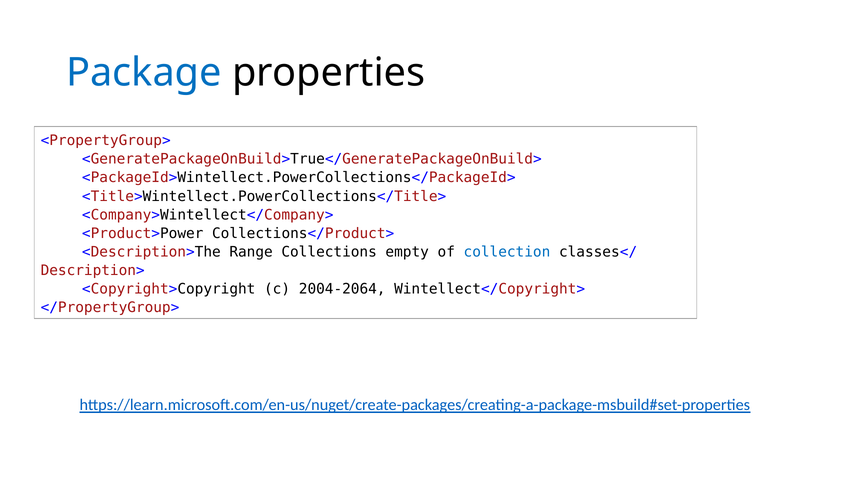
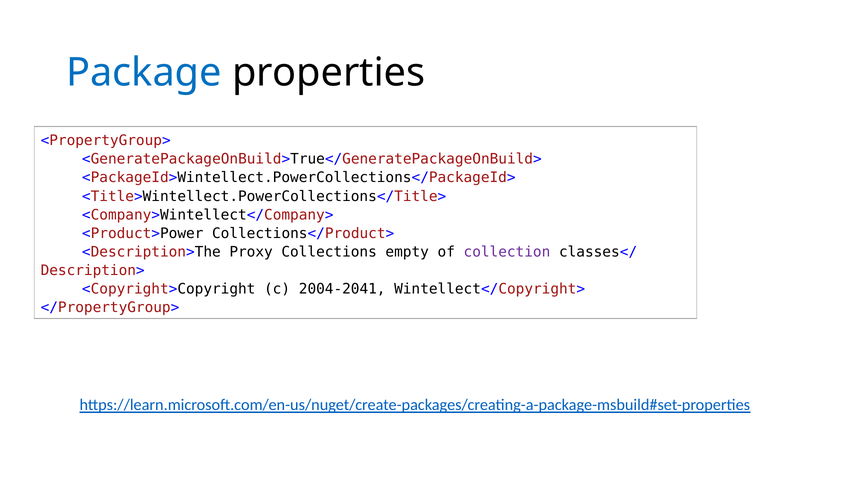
Range: Range -> Proxy (251, 252)
collection colour: blue -> purple (507, 252)
2004-2064: 2004-2064 -> 2004-2041 (342, 289)
